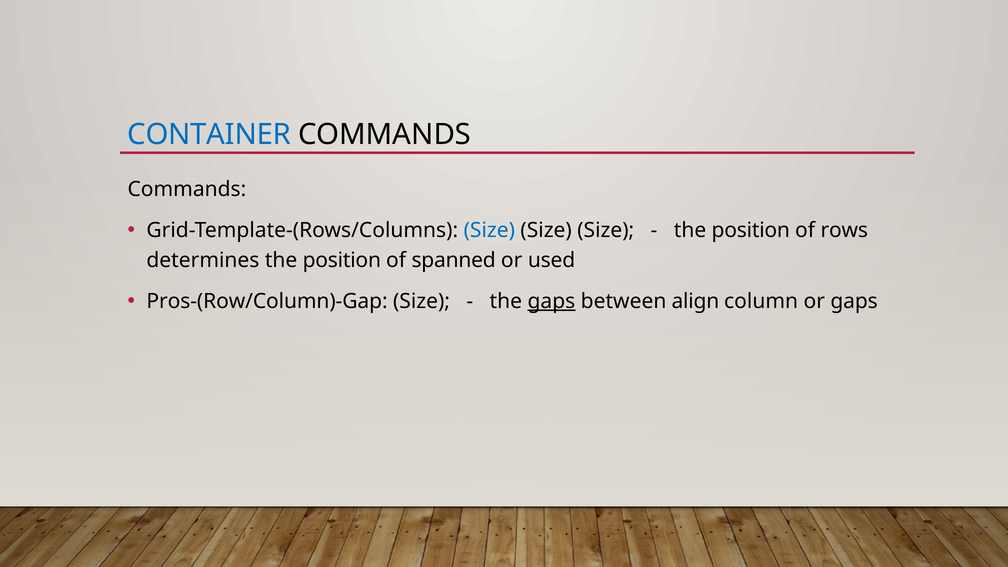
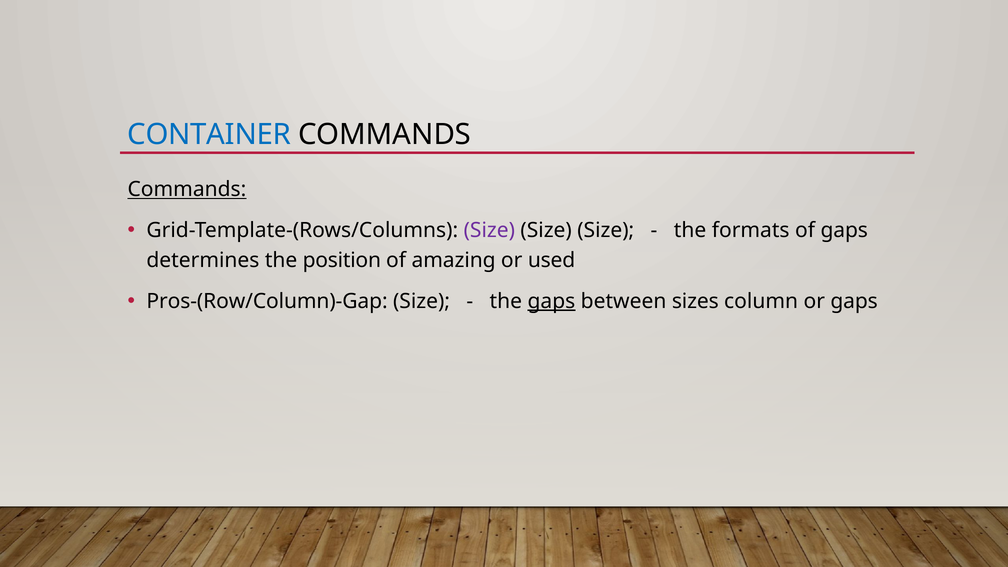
Commands underline: none -> present (187, 190)
Size colour: blue -> purple (489, 230)
position: position -> formats (751, 230)
of rows: rows -> gaps (844, 230)
spanned: spanned -> amazing (454, 261)
align: align -> sizes (695, 301)
